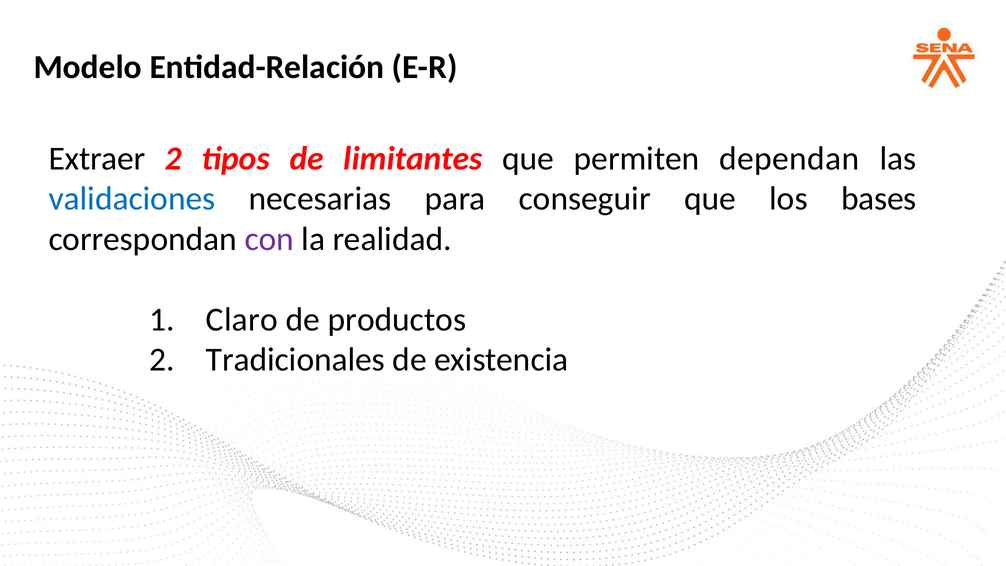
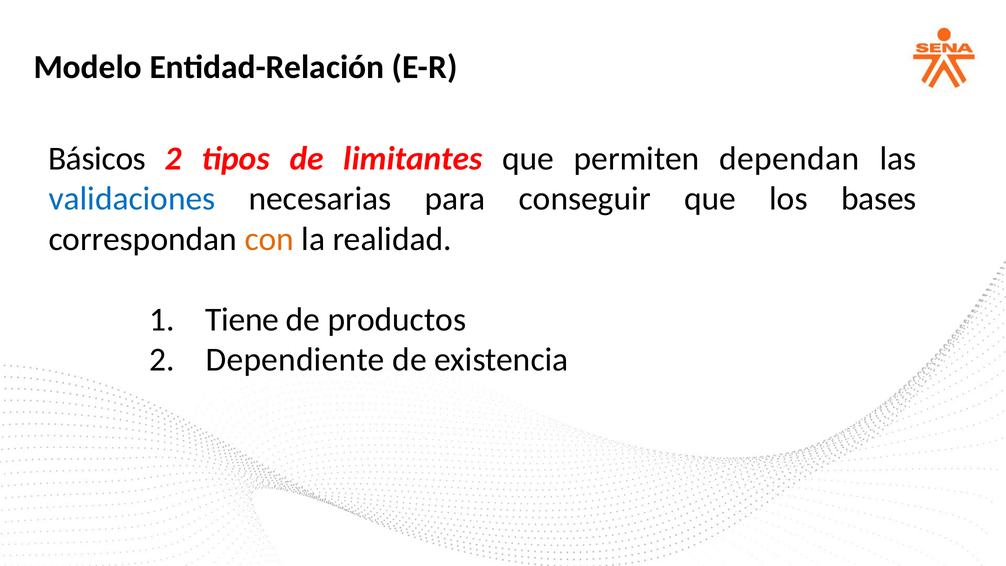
Extraer: Extraer -> Básicos (97, 159)
con colour: purple -> orange (269, 239)
Claro: Claro -> Tiene (242, 320)
Tradicionales: Tradicionales -> Dependiente (295, 360)
